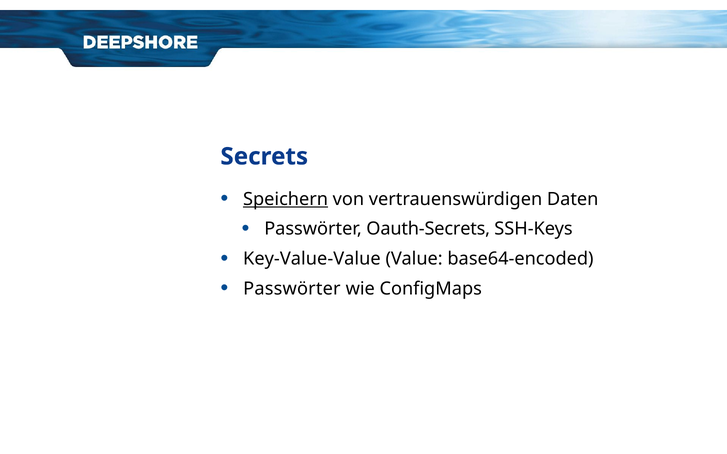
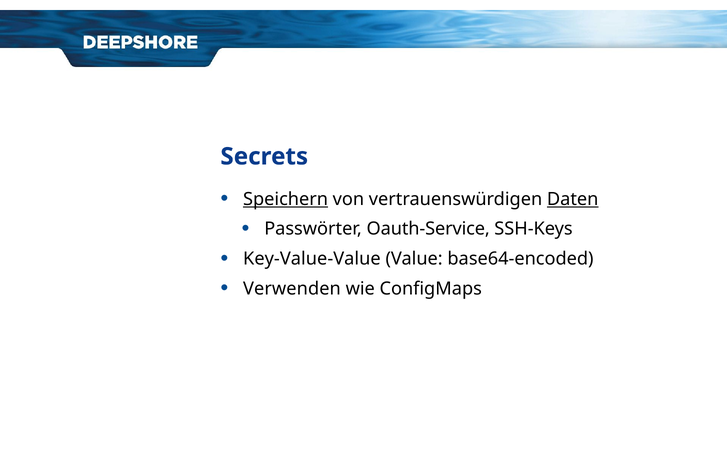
Daten underline: none -> present (573, 199)
Oauth-Secrets: Oauth-Secrets -> Oauth-Service (428, 229)
Passwörter: Passwörter -> Verwenden (292, 289)
